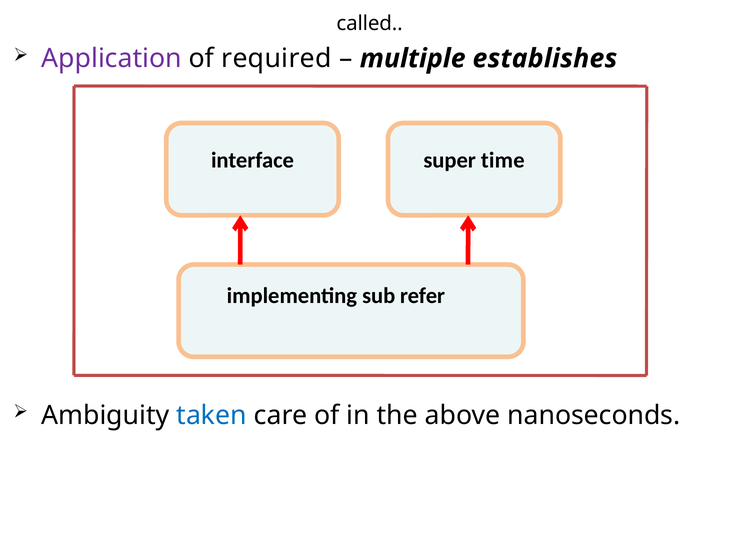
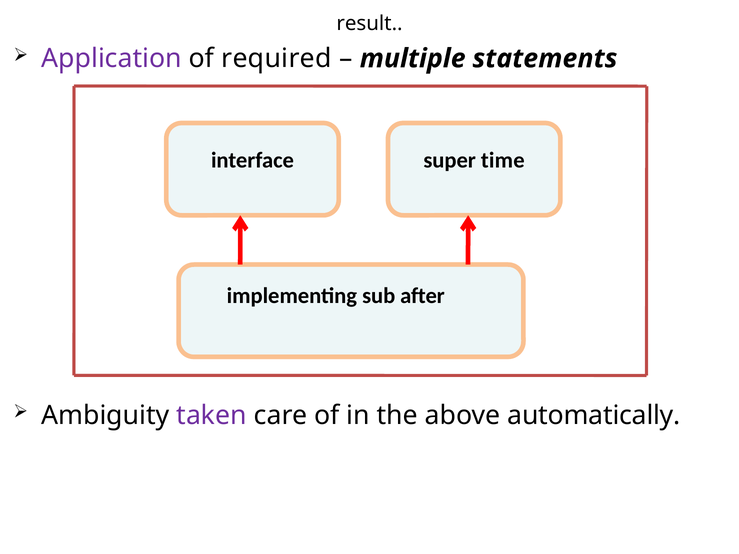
called: called -> result (370, 24)
establishes: establishes -> statements (545, 59)
refer: refer -> after (422, 296)
taken colour: blue -> purple (212, 416)
nanoseconds: nanoseconds -> automatically (594, 416)
